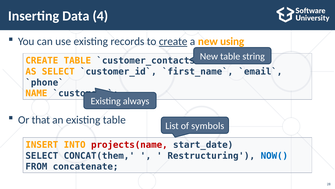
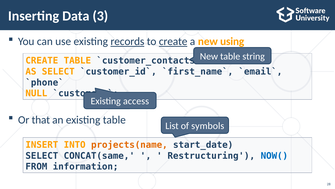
4: 4 -> 3 (100, 16)
records underline: none -> present (127, 41)
NAME: NAME -> NULL (36, 93)
always: always -> access (136, 101)
projects(name colour: red -> orange (129, 144)
CONCAT(them: CONCAT(them -> CONCAT(same (99, 155)
concatenate: concatenate -> information (86, 166)
